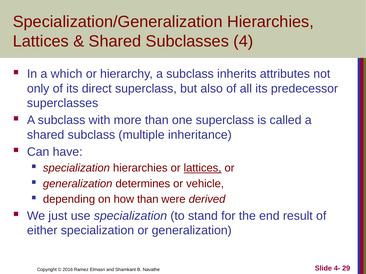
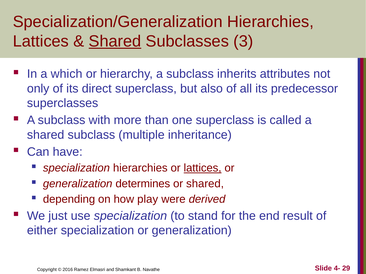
Shared underline: none -> present (115, 41)
4: 4 -> 3 (243, 41)
or vehicle: vehicle -> shared (205, 184)
how than: than -> play (148, 200)
